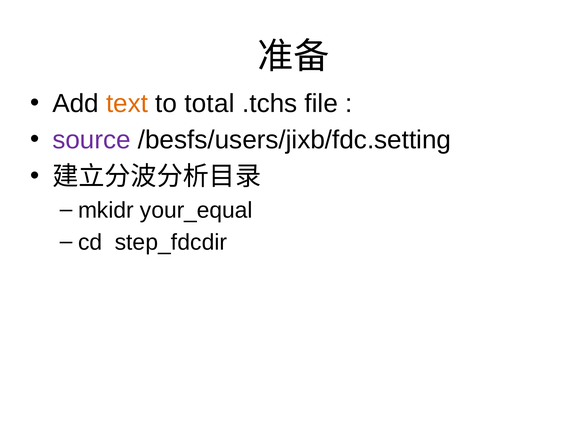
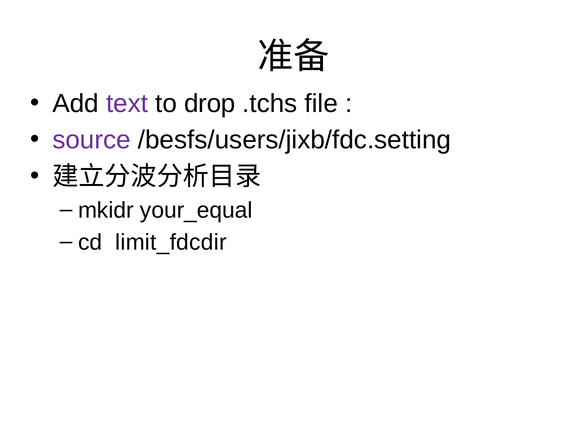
text colour: orange -> purple (127, 104)
total: total -> drop (210, 104)
step_fdcdir: step_fdcdir -> limit_fdcdir (171, 242)
